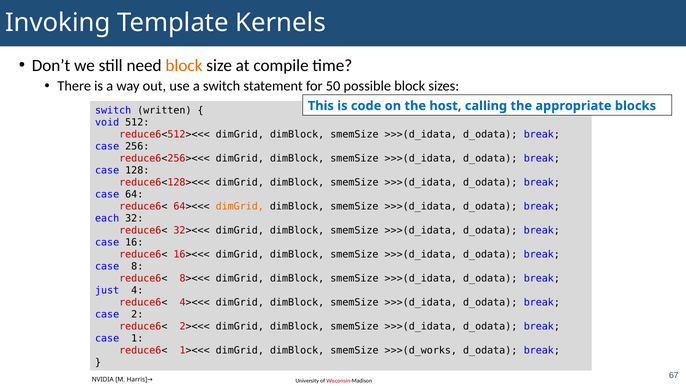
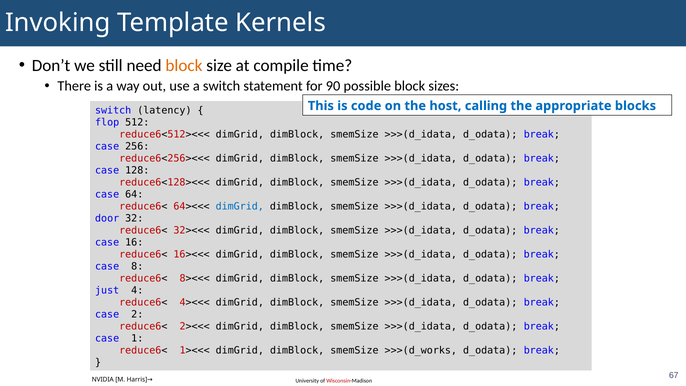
50: 50 -> 90 (333, 86)
written: written -> latency (164, 110)
void: void -> flop (107, 122)
dimGrid colour: orange -> blue (240, 206)
each: each -> door (107, 218)
